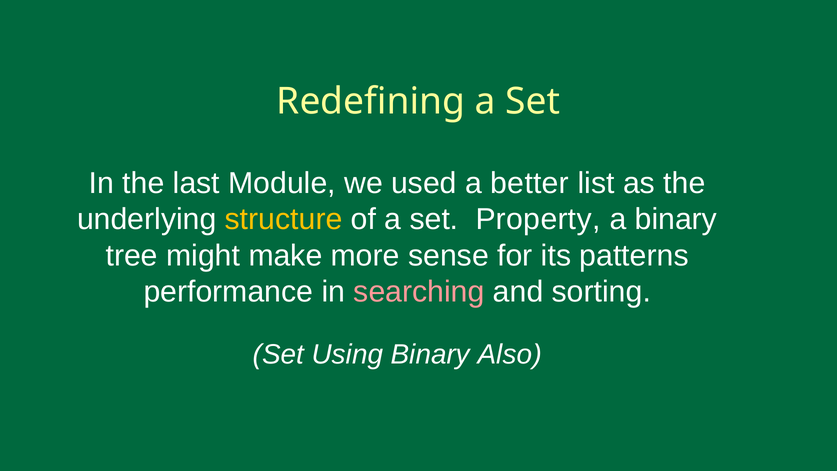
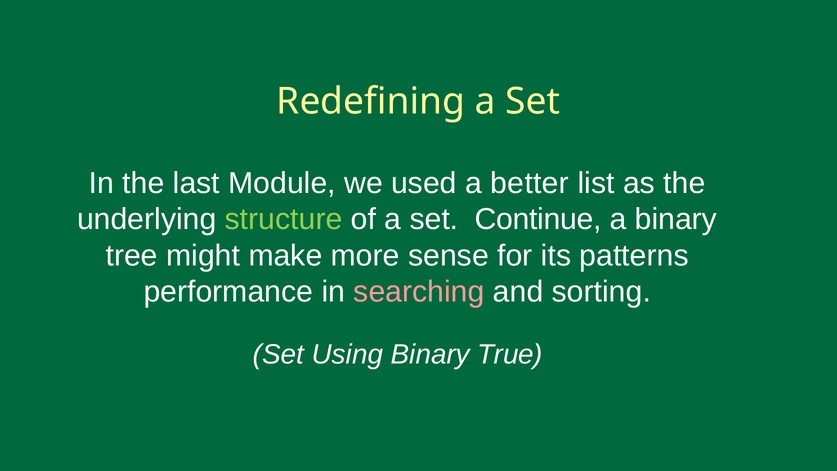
structure colour: yellow -> light green (284, 219)
Property: Property -> Continue (538, 219)
Also: Also -> True (510, 354)
